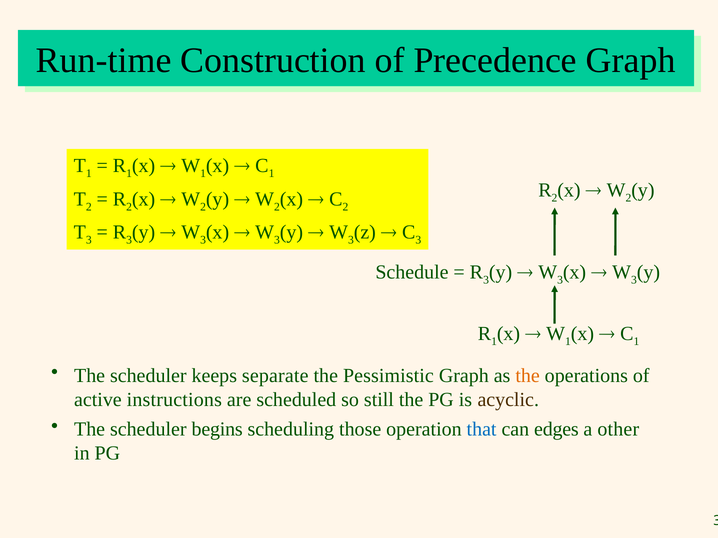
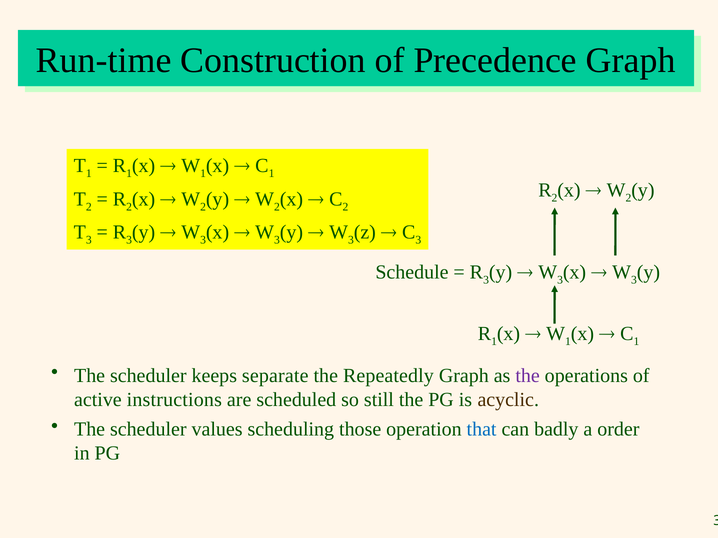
Pessimistic: Pessimistic -> Repeatedly (388, 376)
the colour: orange -> purple (528, 376)
begins: begins -> values (217, 430)
edges: edges -> badly (556, 430)
other: other -> order (618, 430)
